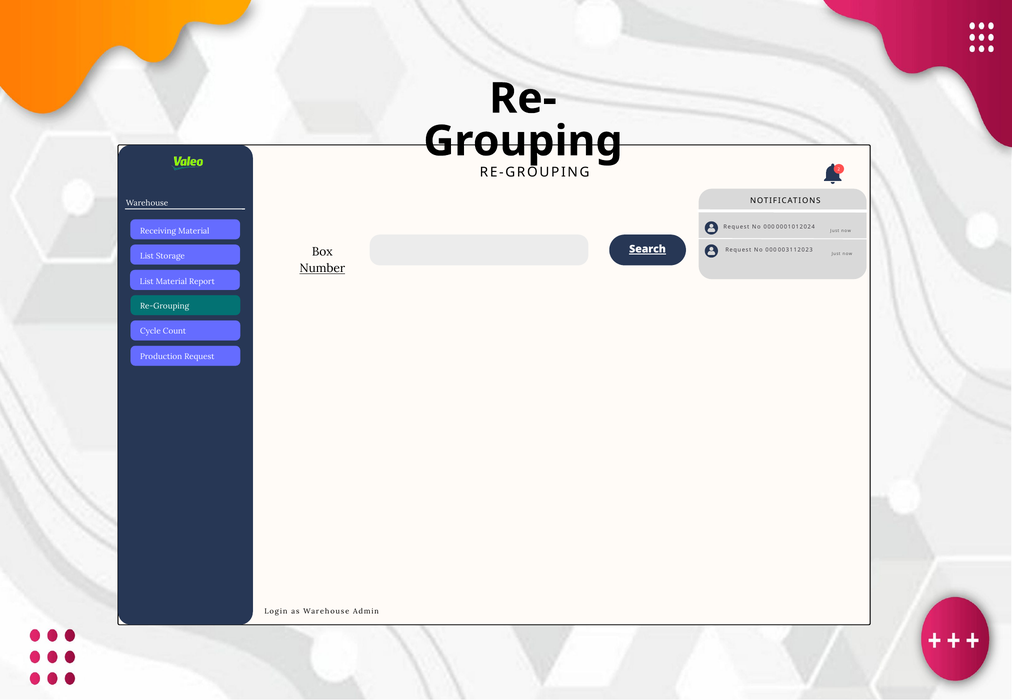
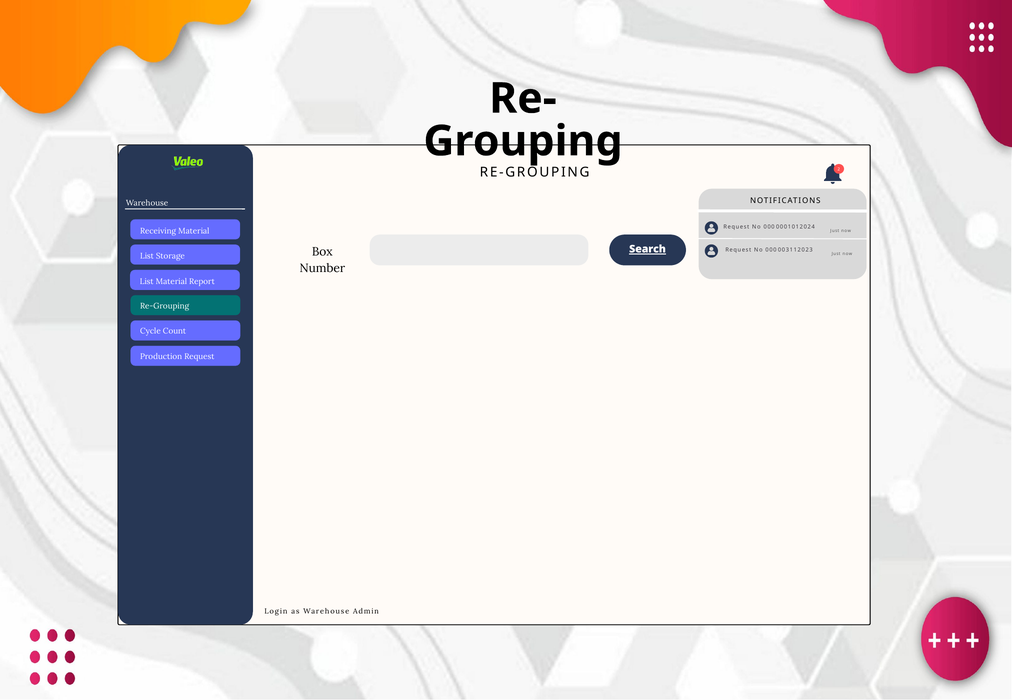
Number underline: present -> none (322, 269)
